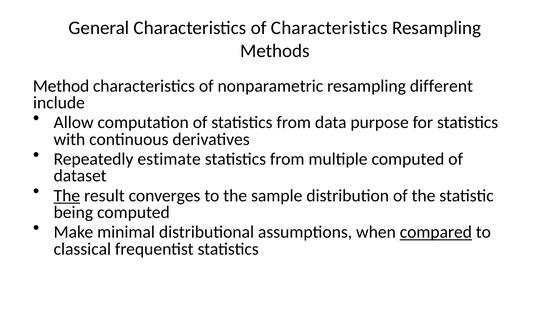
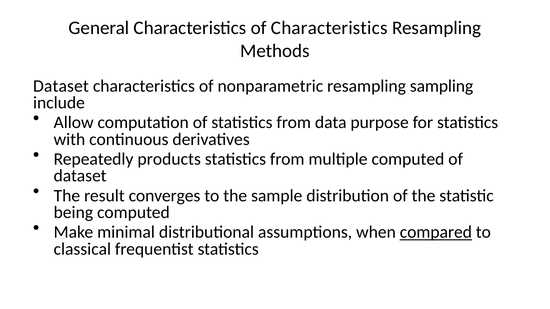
Method: Method -> Dataset (61, 86)
different: different -> sampling (442, 86)
estimate: estimate -> products (169, 159)
The underline: present -> none (67, 196)
